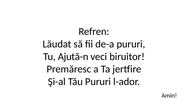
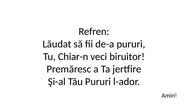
Ajută-n: Ajută-n -> Chiar-n (73, 56)
